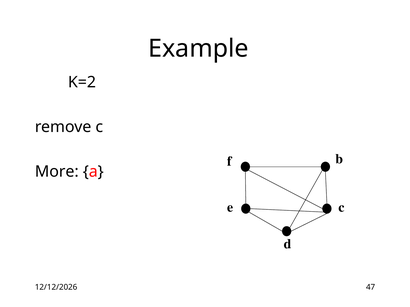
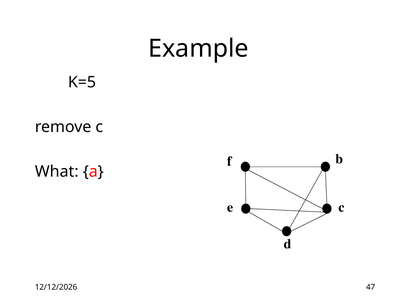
K=2: K=2 -> K=5 (82, 83)
More: More -> What (57, 172)
